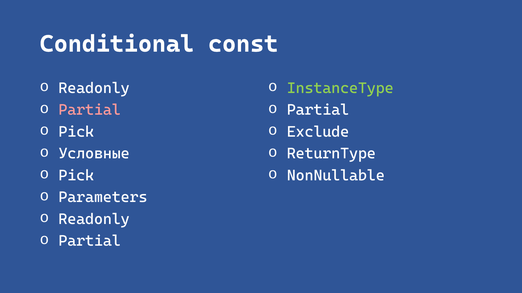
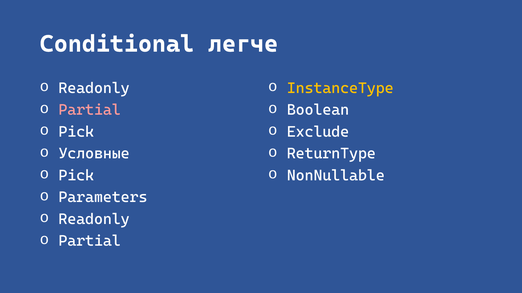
const: const -> легче (243, 44)
InstanceType colour: light green -> yellow (340, 88)
Partial: Partial -> Boolean (318, 110)
